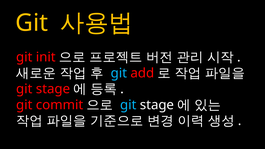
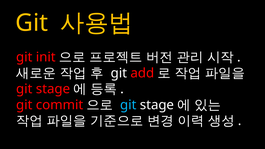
git colour: light blue -> white (119, 73)
